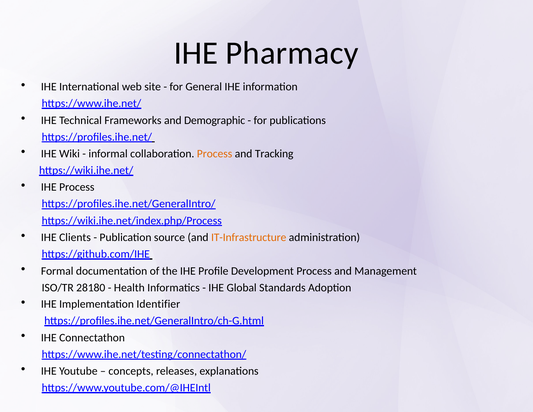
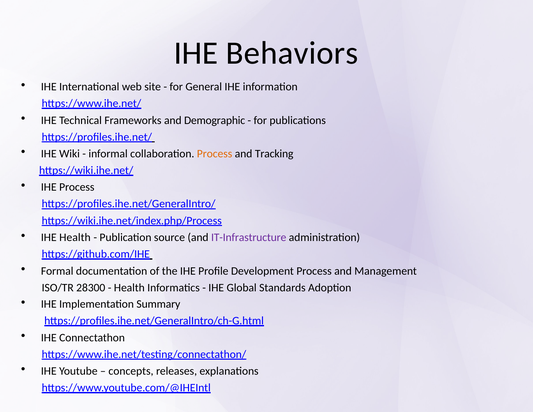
Pharmacy: Pharmacy -> Behaviors (292, 53)
IHE Clients: Clients -> Health (75, 237)
IT-Infrastructure colour: orange -> purple (249, 237)
28180: 28180 -> 28300 (91, 287)
Identifier: Identifier -> Summary (158, 304)
